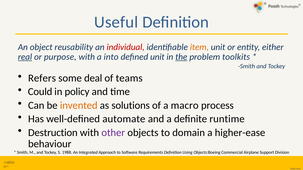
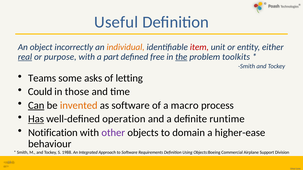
reusability: reusability -> incorrectly (74, 47)
individual colour: red -> orange (126, 47)
item colour: orange -> red (199, 47)
into: into -> part (111, 57)
defined unit: unit -> free (157, 57)
Refers: Refers -> Teams (42, 78)
deal: deal -> asks (93, 78)
teams: teams -> letting (129, 78)
policy: policy -> those (77, 92)
Can underline: none -> present (36, 106)
as solutions: solutions -> software (131, 106)
Has underline: none -> present (36, 119)
automate: automate -> operation (124, 119)
Destruction: Destruction -> Notification (53, 133)
